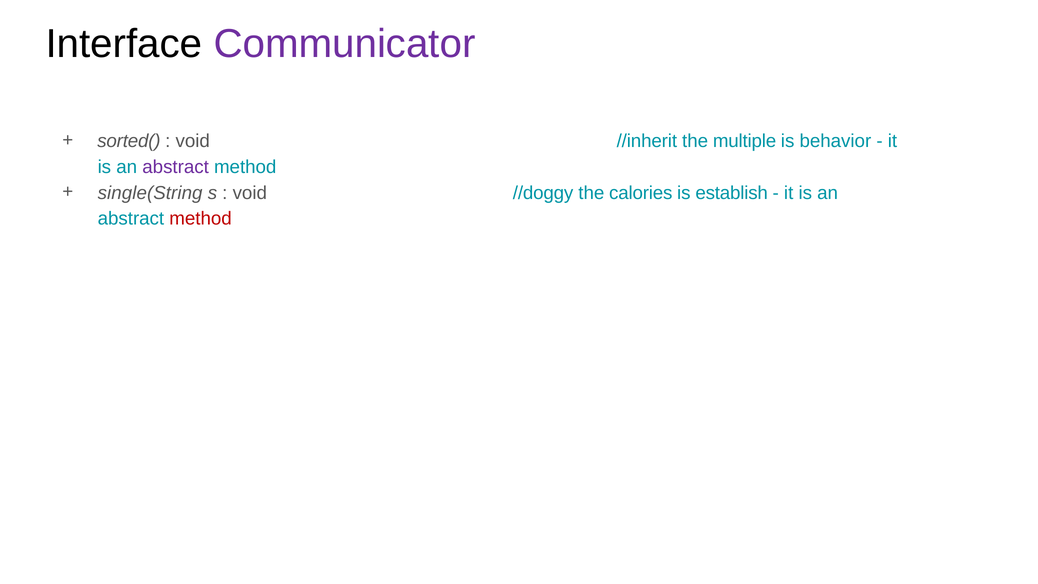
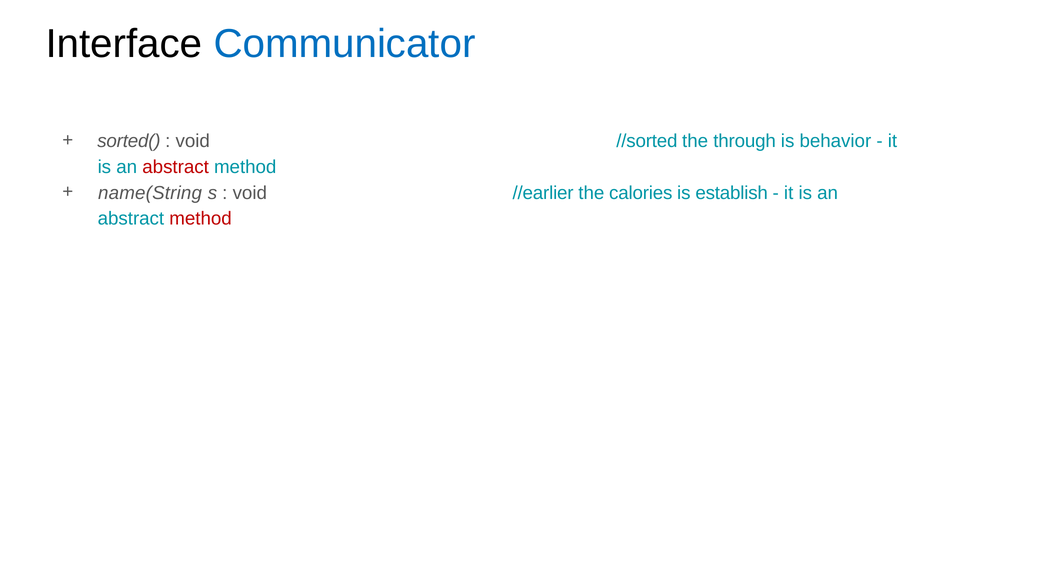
Communicator colour: purple -> blue (345, 44)
//inherit: //inherit -> //sorted (647, 141)
multiple: multiple -> through (745, 141)
abstract colour: purple -> red (176, 167)
single(String: single(String -> name(String (150, 193)
//doggy: //doggy -> //earlier (543, 193)
